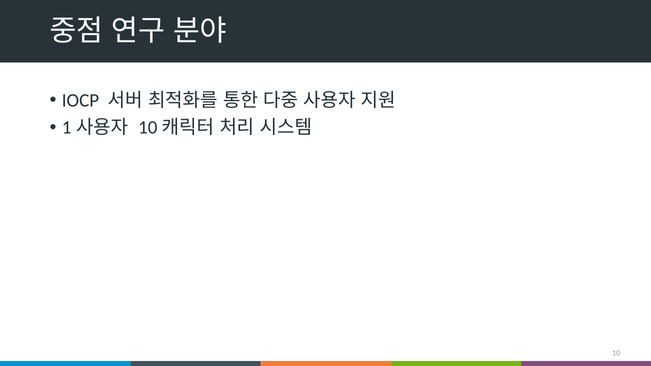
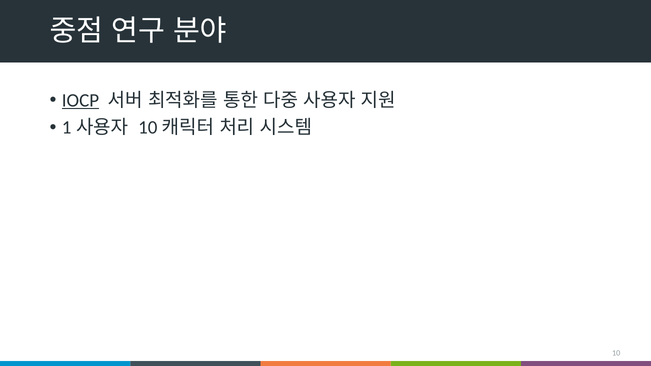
IOCP underline: none -> present (80, 100)
